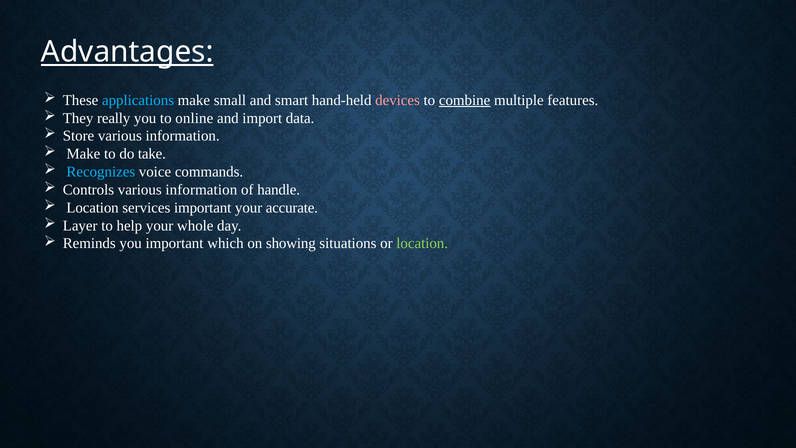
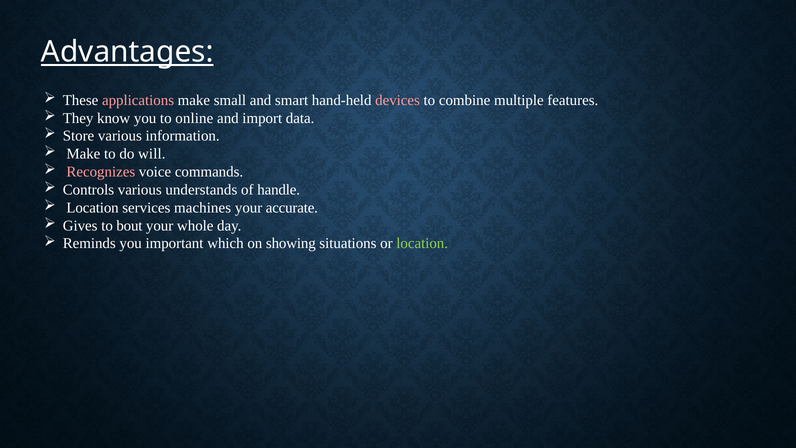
applications colour: light blue -> pink (138, 100)
combine underline: present -> none (465, 100)
really: really -> know (114, 118)
take: take -> will (152, 154)
Recognizes colour: light blue -> pink (101, 172)
Controls various information: information -> understands (201, 190)
services important: important -> machines (203, 208)
Layer: Layer -> Gives (80, 225)
help: help -> bout (129, 225)
